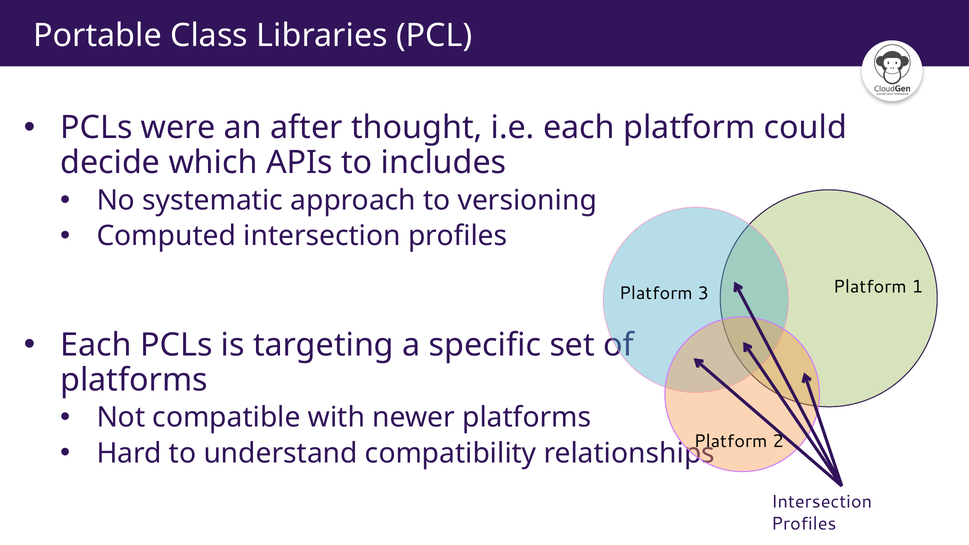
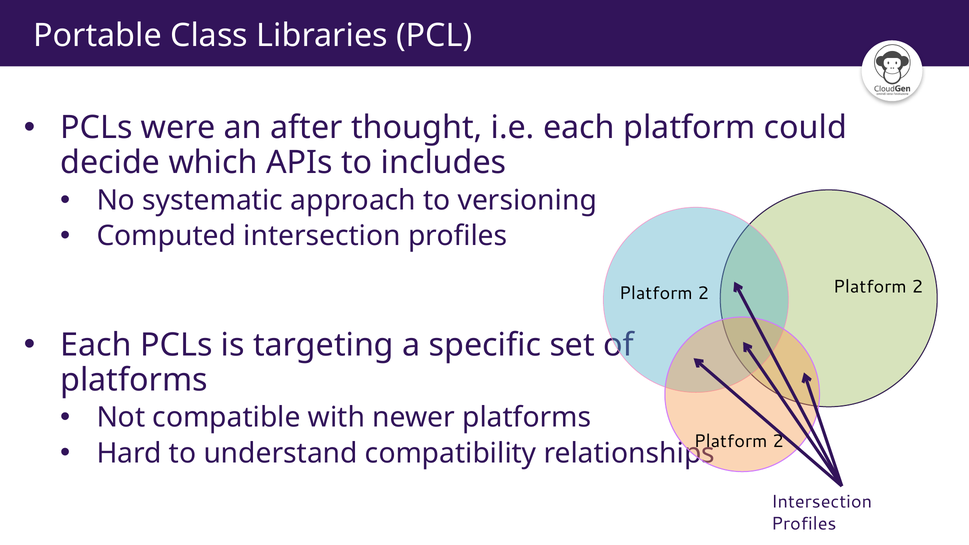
1: 1 -> 2 (917, 287)
3: 3 -> 2 (703, 293)
